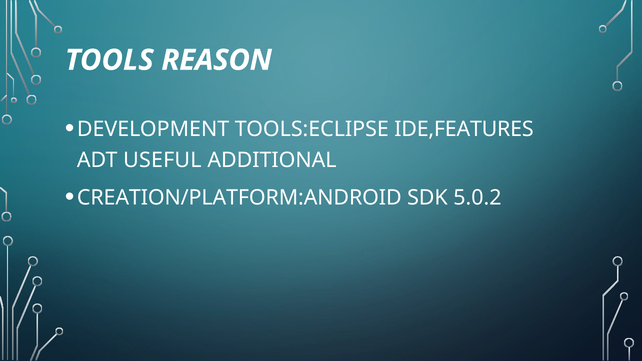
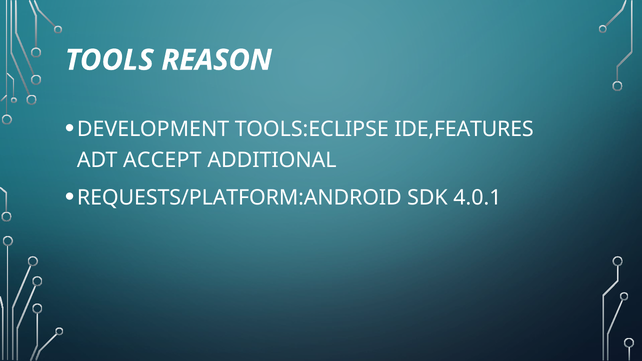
USEFUL: USEFUL -> ACCEPT (162, 160)
CREATION/PLATFORM:ANDROID: CREATION/PLATFORM:ANDROID -> REQUESTS/PLATFORM:ANDROID (239, 198)
5.0.2: 5.0.2 -> 4.0.1 (477, 198)
